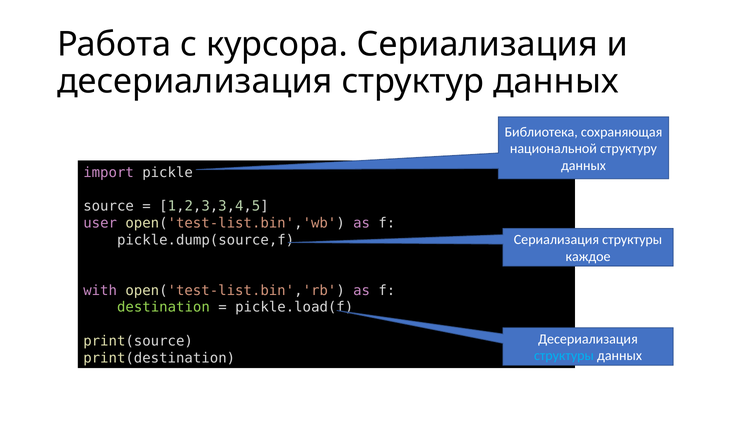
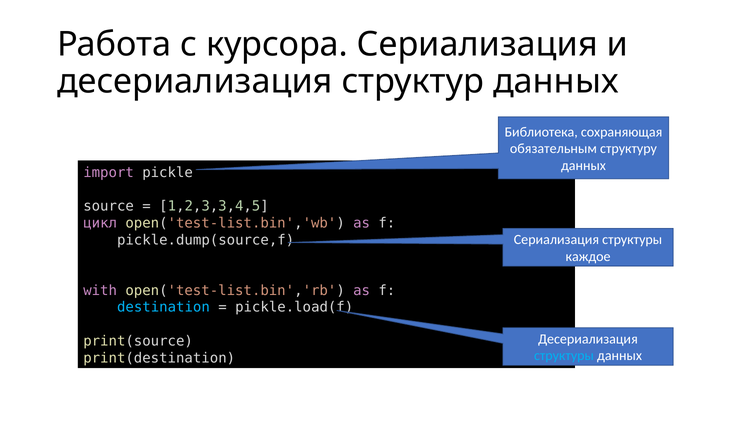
национальной: национальной -> обязательным (553, 149)
user: user -> цикл (100, 223)
destination colour: light green -> light blue (163, 307)
